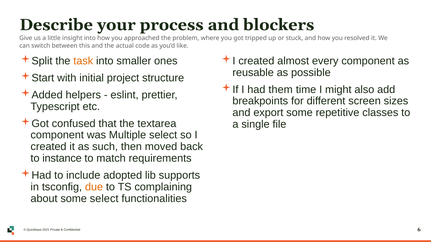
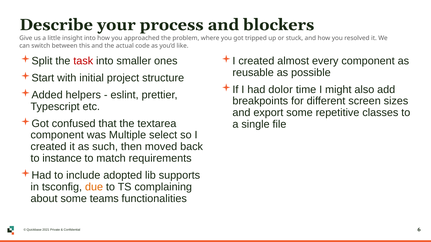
task colour: orange -> red (83, 61)
them: them -> dolor (281, 90)
some select: select -> teams (104, 199)
